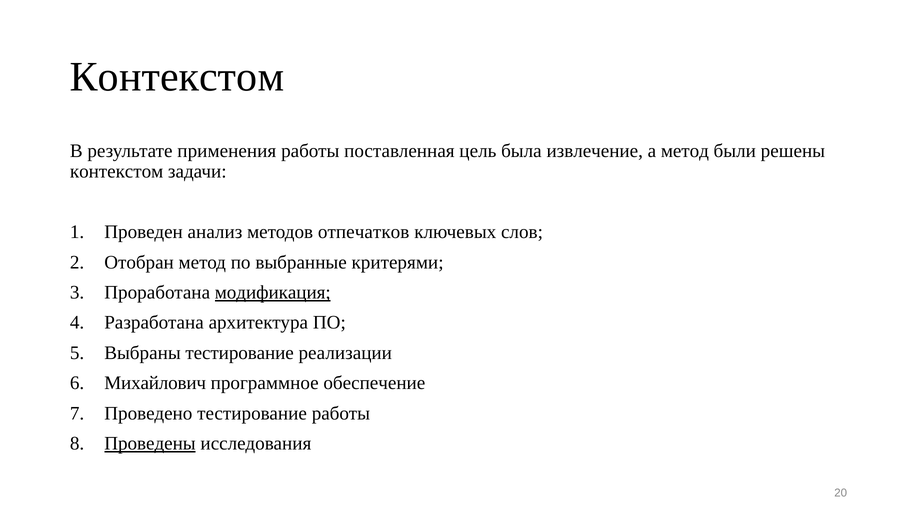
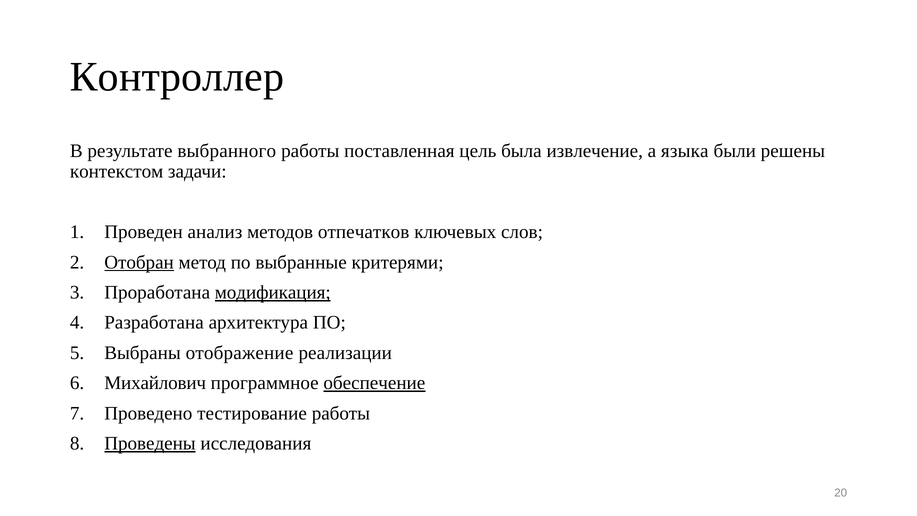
Контекстом: Контекстом -> Контроллер (177, 77)
применения: применения -> выбранного (227, 151)
а метод: метод -> языка (685, 151)
Отобран underline: none -> present (139, 262)
Выбраны тестирование: тестирование -> отображение (240, 353)
обеспечение underline: none -> present (374, 383)
